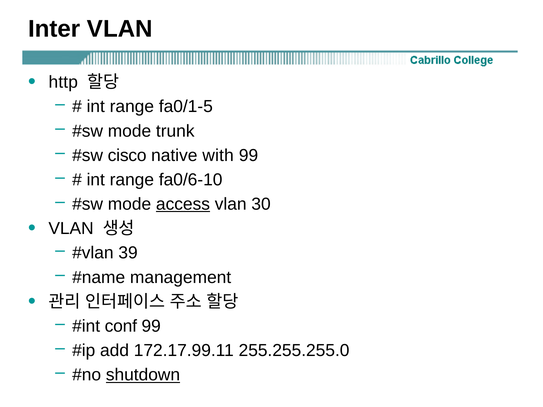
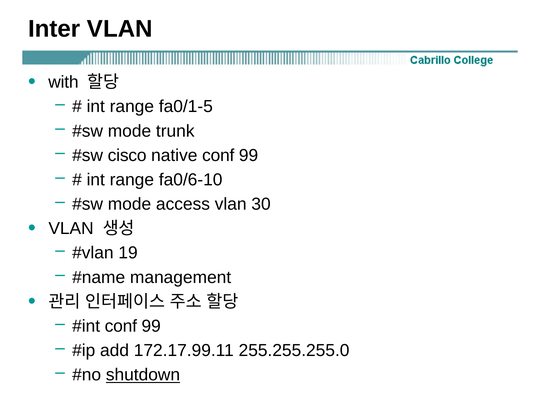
http: http -> with (63, 82)
native with: with -> conf (218, 155)
access underline: present -> none (183, 204)
39: 39 -> 19 (128, 253)
